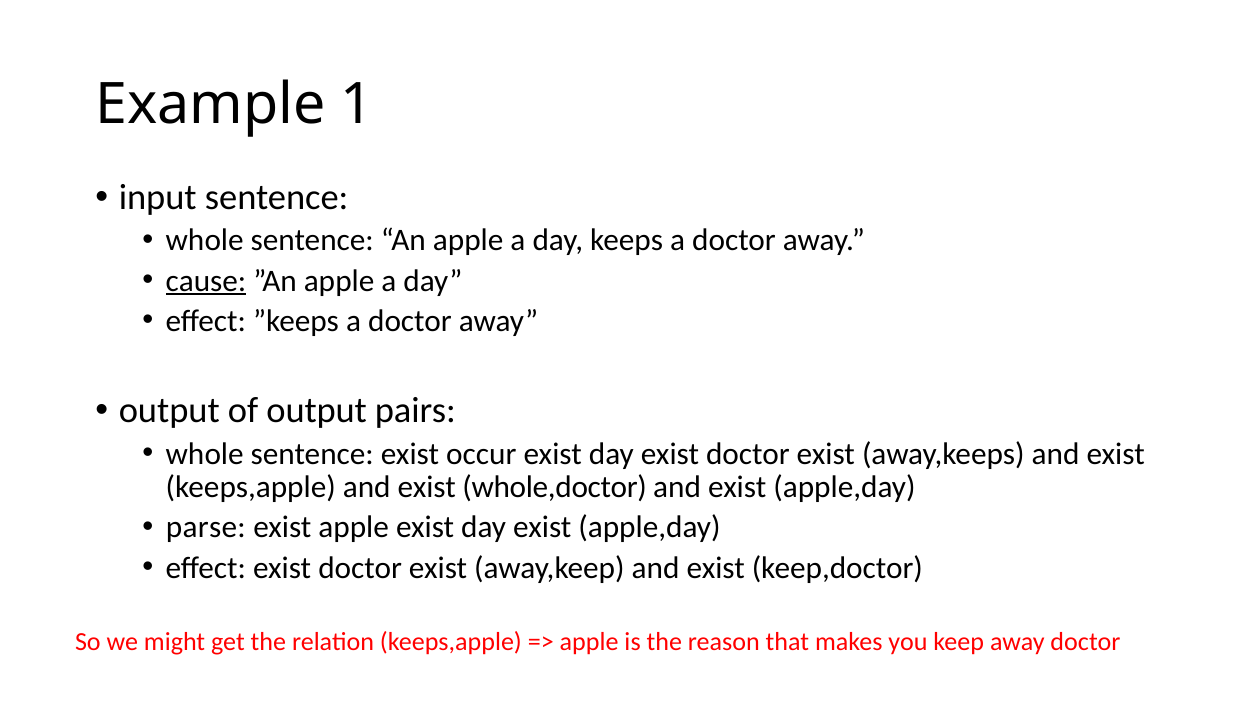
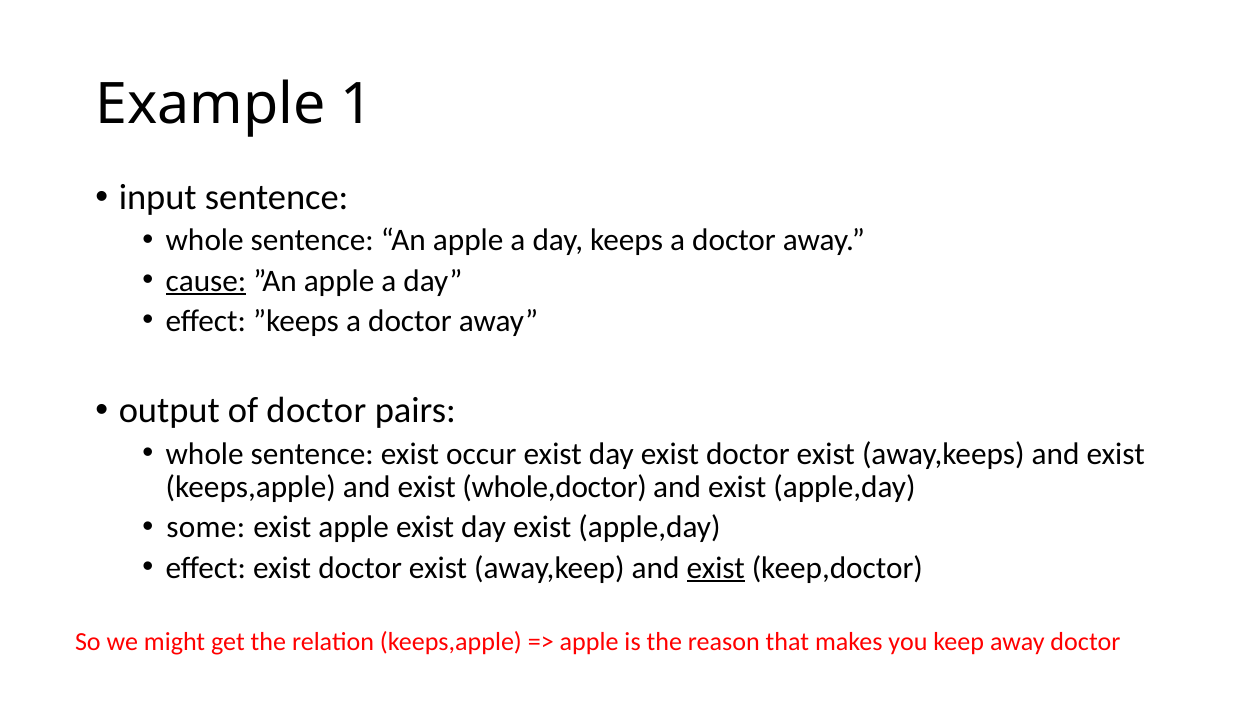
of output: output -> doctor (316, 411)
parse: parse -> some (206, 528)
exist underline: none -> present (716, 568)
